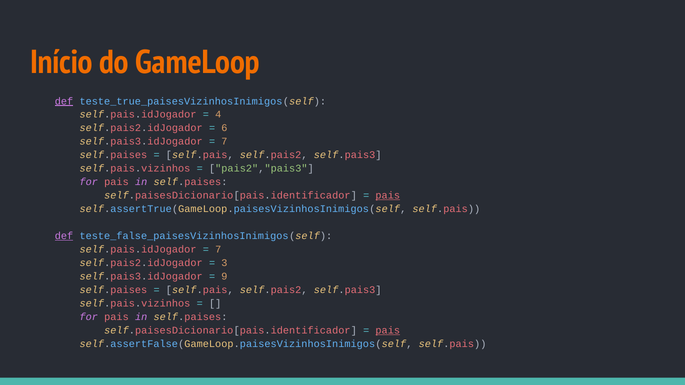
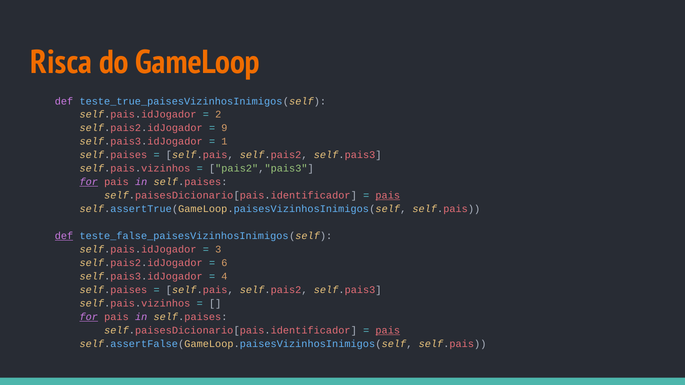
Início: Início -> Risca (61, 62)
def underline: present -> none (64, 101)
4: 4 -> 2 (218, 115)
6: 6 -> 9 (224, 128)
7: 7 -> 1 (224, 142)
for underline: none -> present (89, 182)
7: 7 -> 3 (218, 250)
3: 3 -> 6 (224, 263)
9: 9 -> 4 (224, 277)
for underline: none -> present (89, 317)
